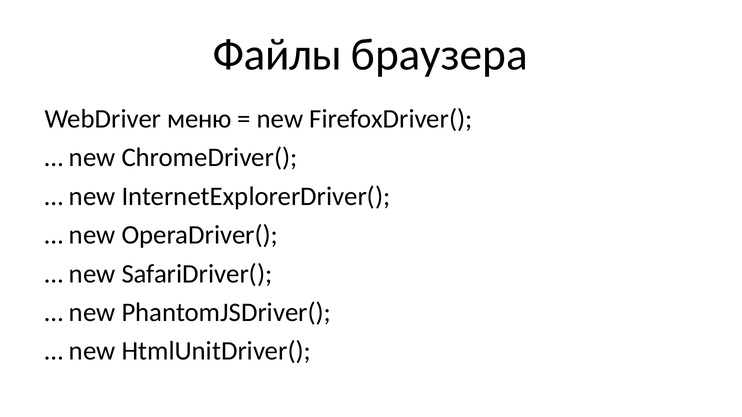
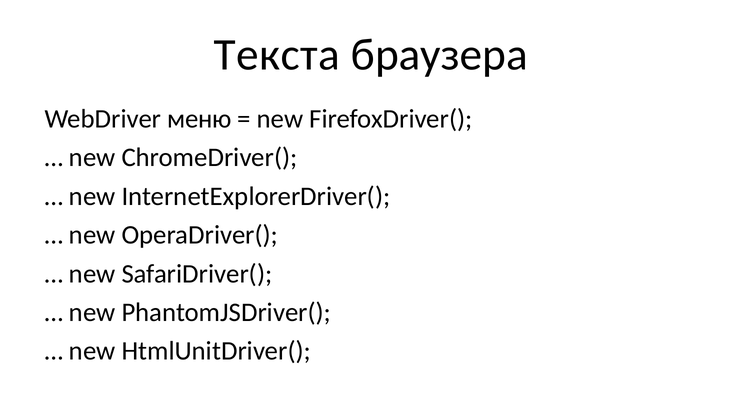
Файлы: Файлы -> Текста (277, 55)
